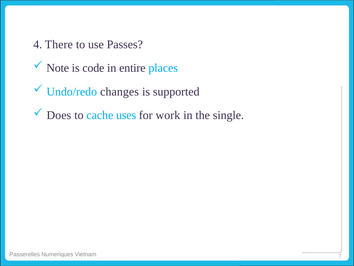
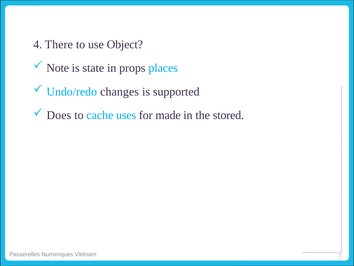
Passes: Passes -> Object (125, 44)
code: code -> state (93, 68)
entire: entire -> props (132, 68)
work: work -> made (168, 115)
single: single -> stored (228, 115)
